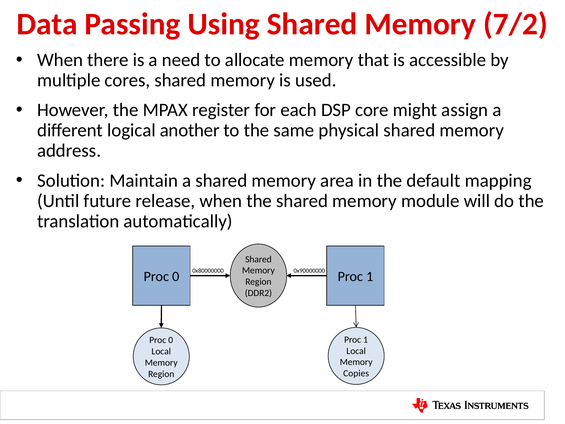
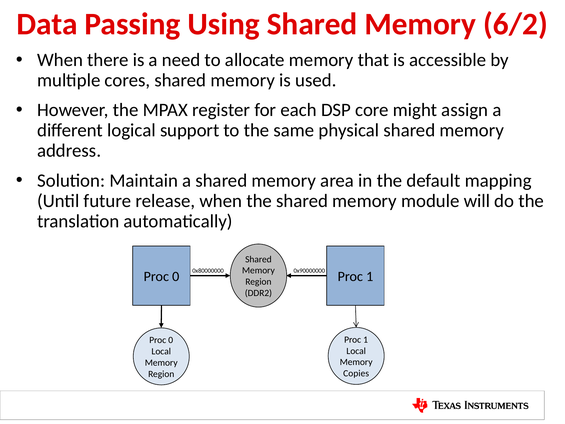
7/2: 7/2 -> 6/2 (515, 24)
another: another -> support (190, 130)
